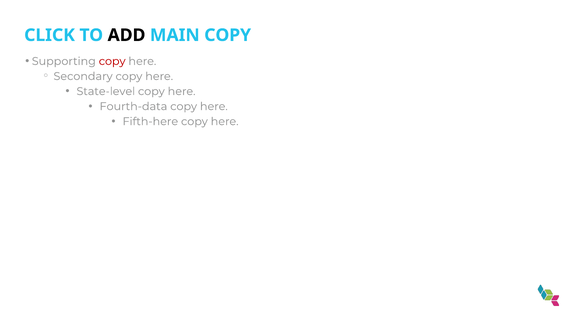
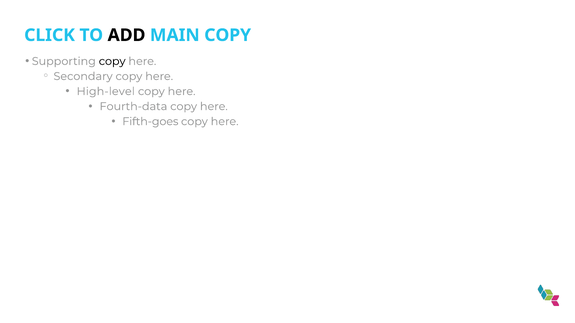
copy colour: red -> black (112, 61)
State-level: State-level -> High-level (106, 91)
Fifth-here: Fifth-here -> Fifth-goes (150, 122)
